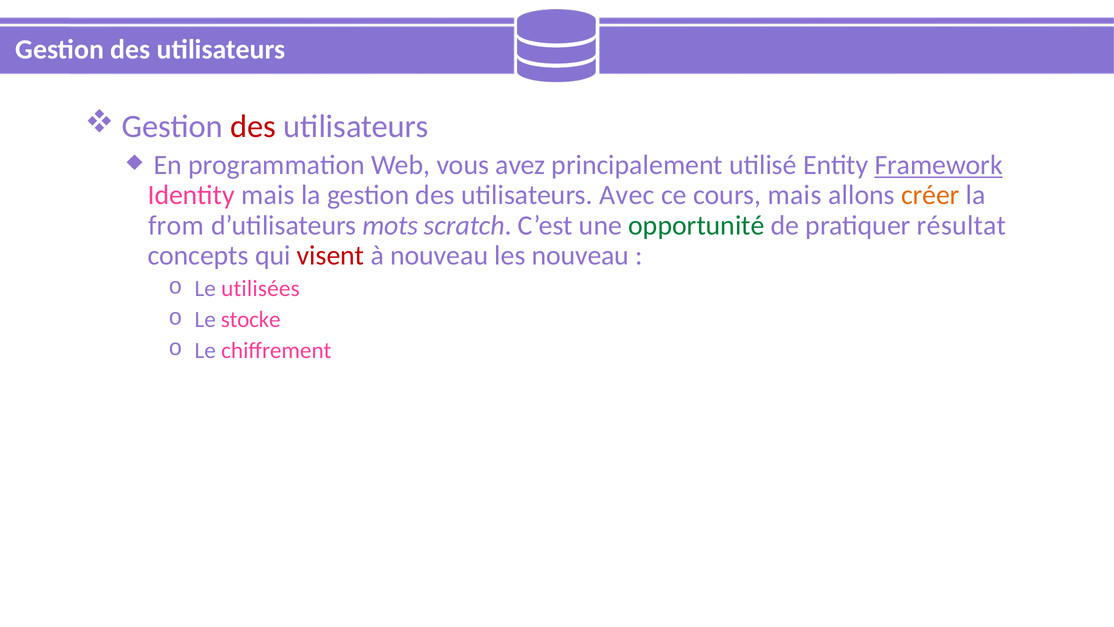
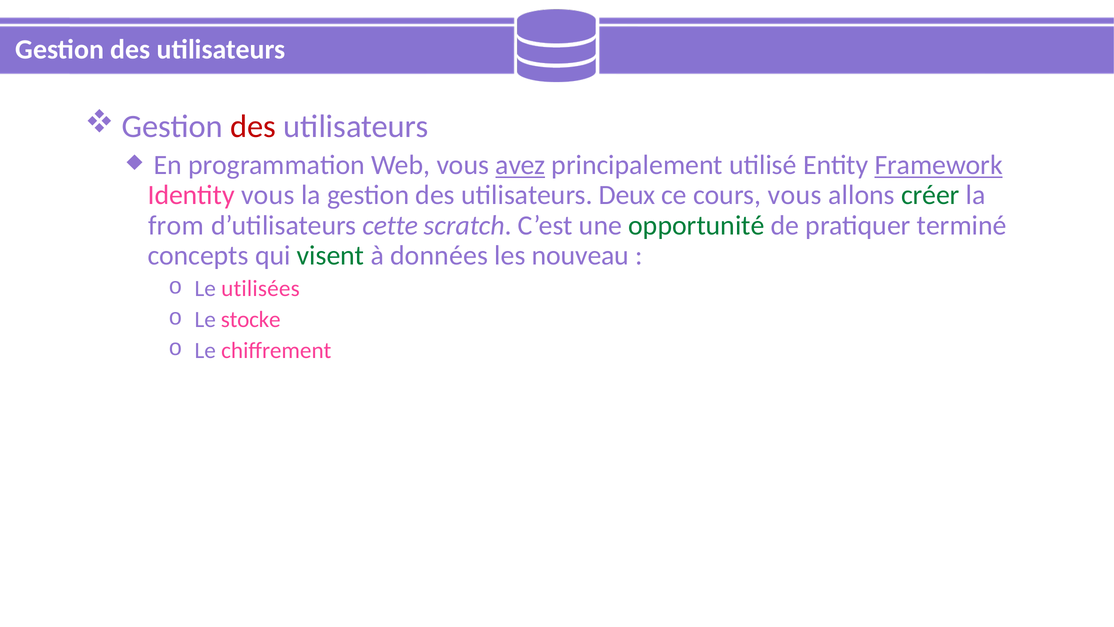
avez underline: none -> present (520, 165)
Identity mais: mais -> vous (268, 195)
Avec: Avec -> Deux (627, 195)
cours mais: mais -> vous (795, 195)
créer colour: orange -> green (930, 195)
mots: mots -> cette (390, 225)
résultat: résultat -> terminé (962, 225)
visent colour: red -> green (331, 255)
à nouveau: nouveau -> données (439, 255)
